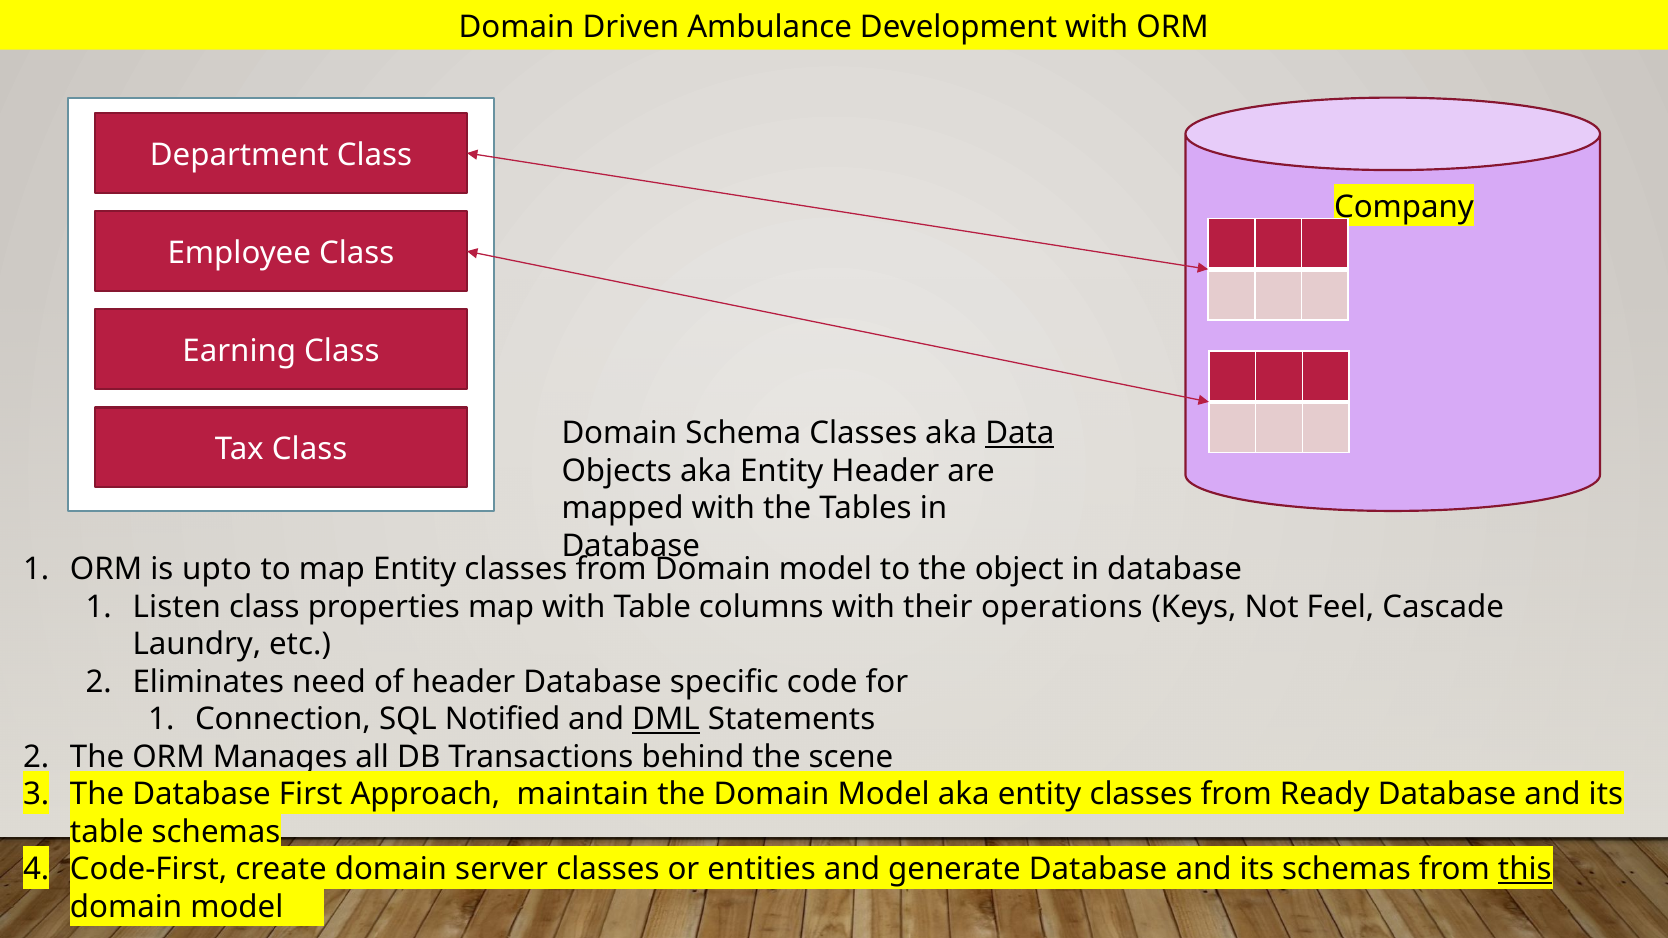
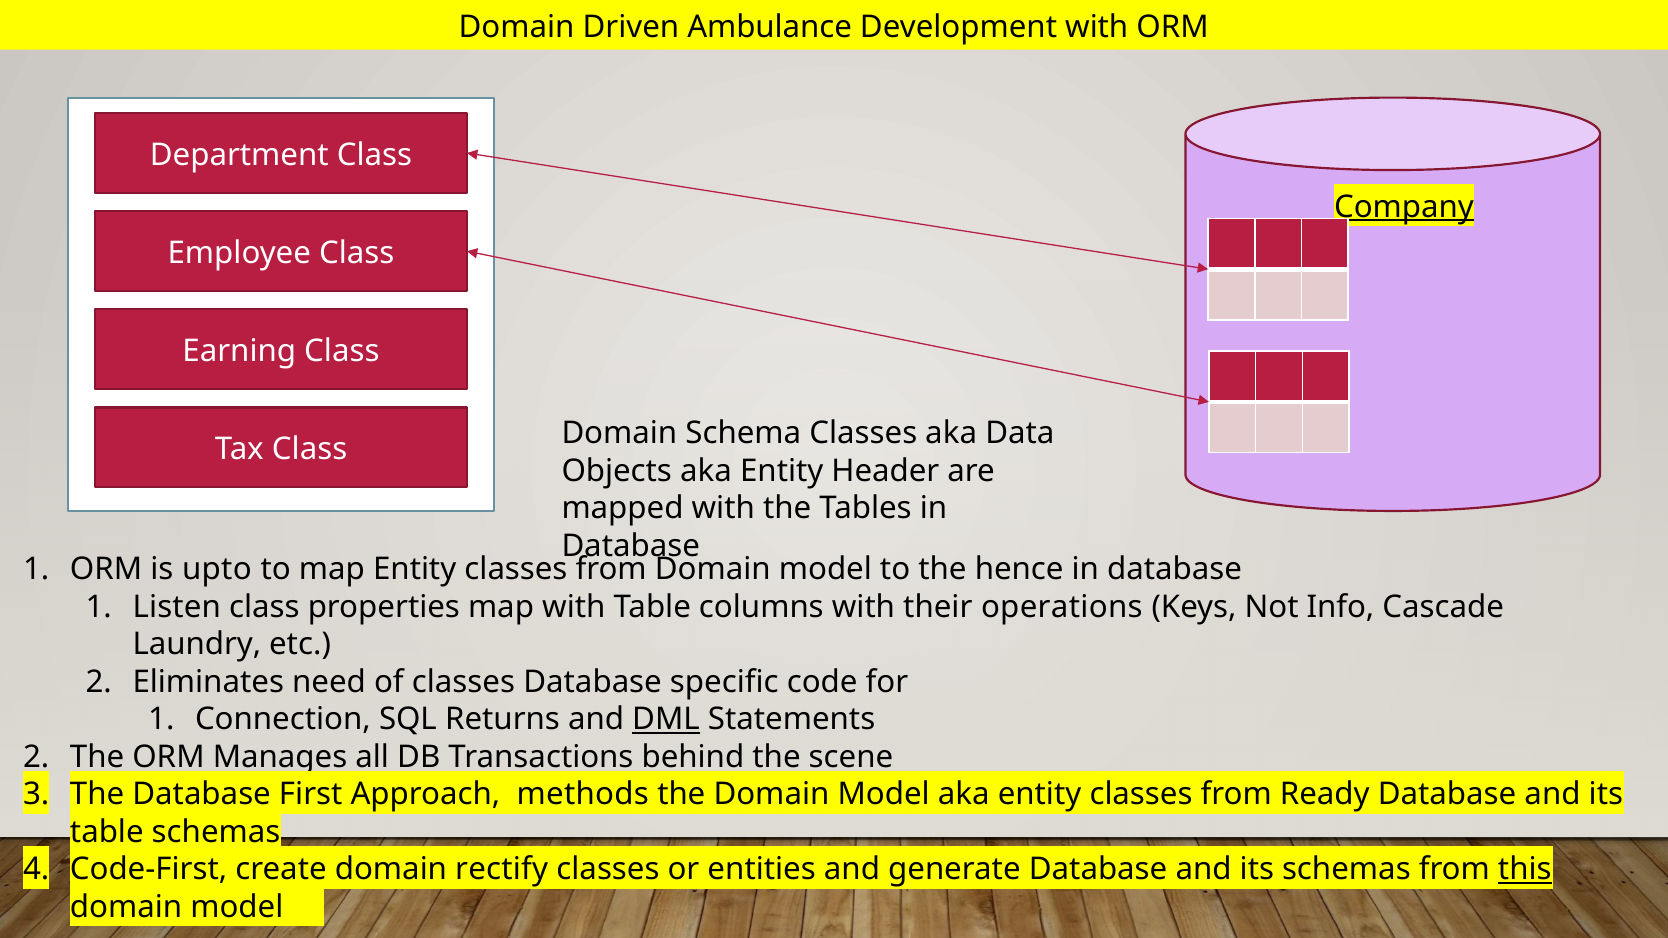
Company underline: none -> present (1404, 207)
Data underline: present -> none (1020, 434)
object: object -> hence (1019, 569)
Feel: Feel -> Info (1341, 607)
of header: header -> classes (463, 682)
Notified: Notified -> Returns (503, 719)
maintain: maintain -> methods (583, 794)
server: server -> rectify (502, 870)
